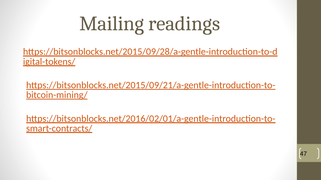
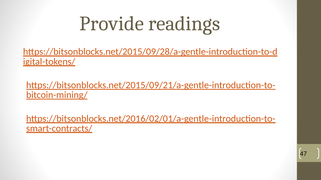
Mailing: Mailing -> Provide (112, 24)
